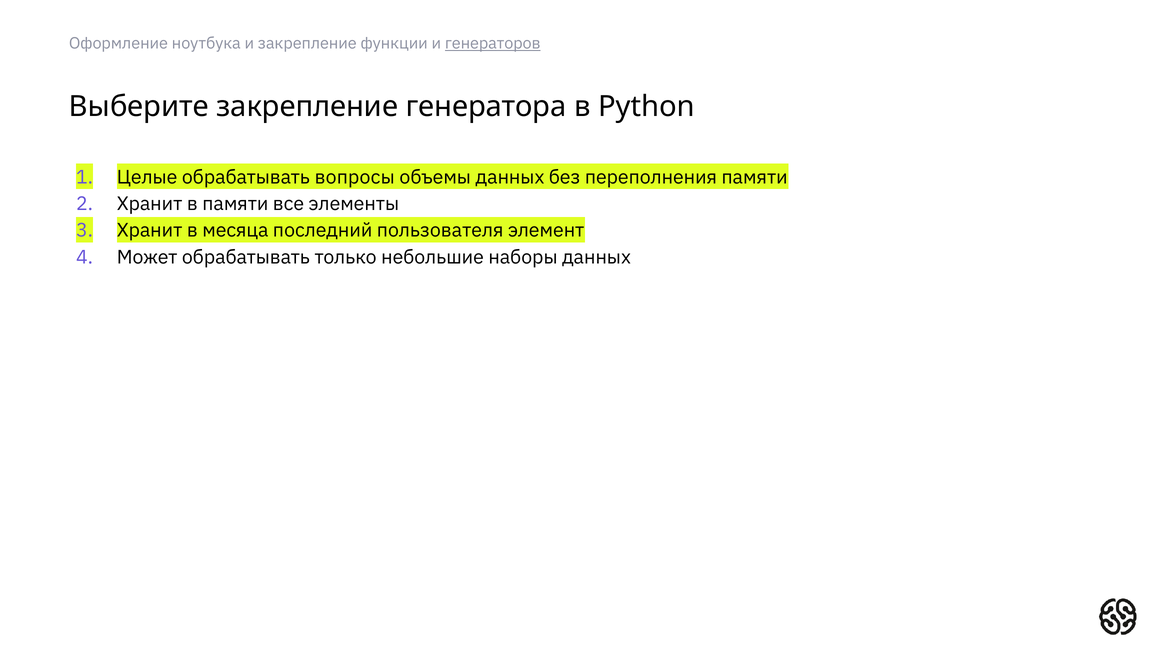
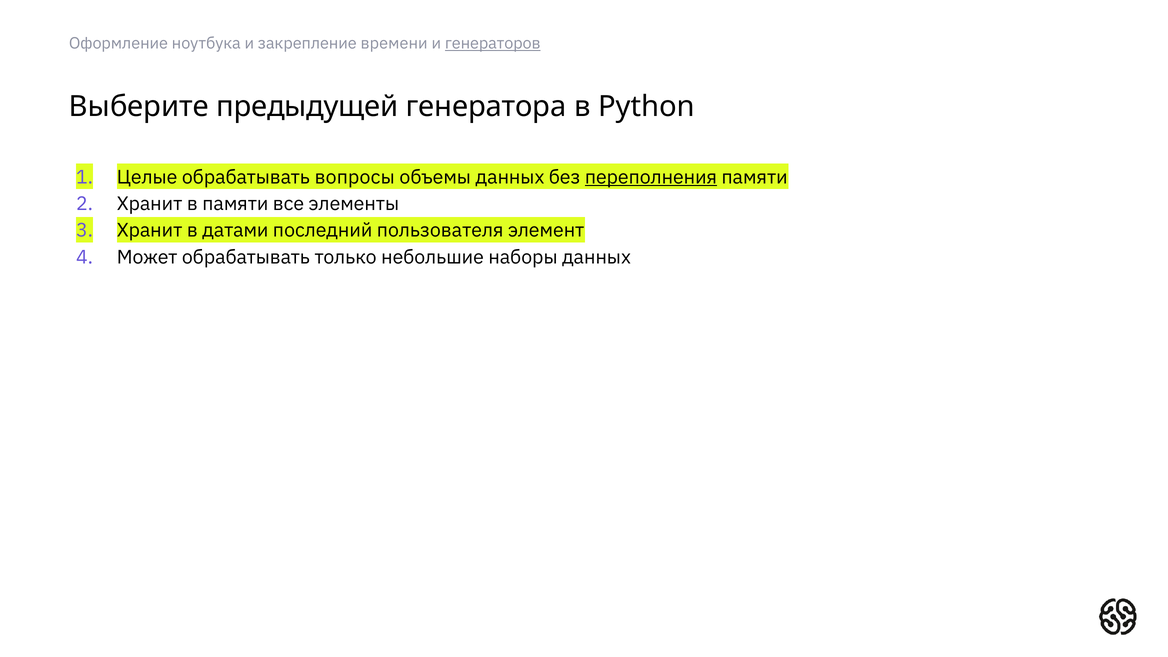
функции: функции -> времени (394, 44)
Выберите закрепление: закрепление -> предыдущей (307, 107)
переполнения underline: none -> present (651, 177)
месяца: месяца -> датами (235, 230)
